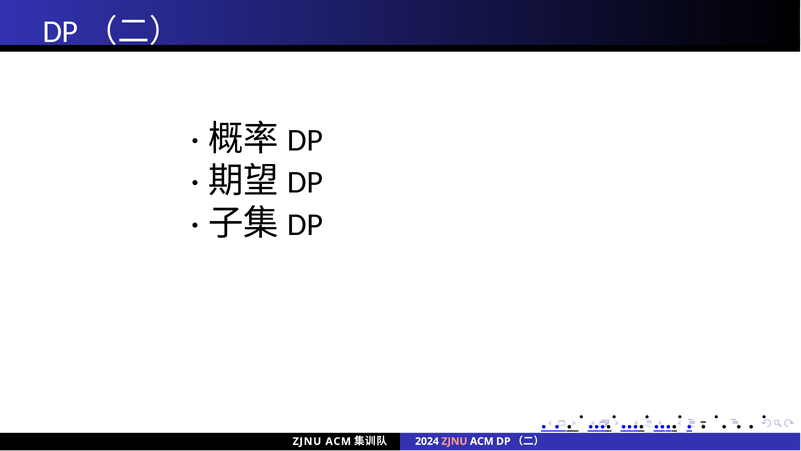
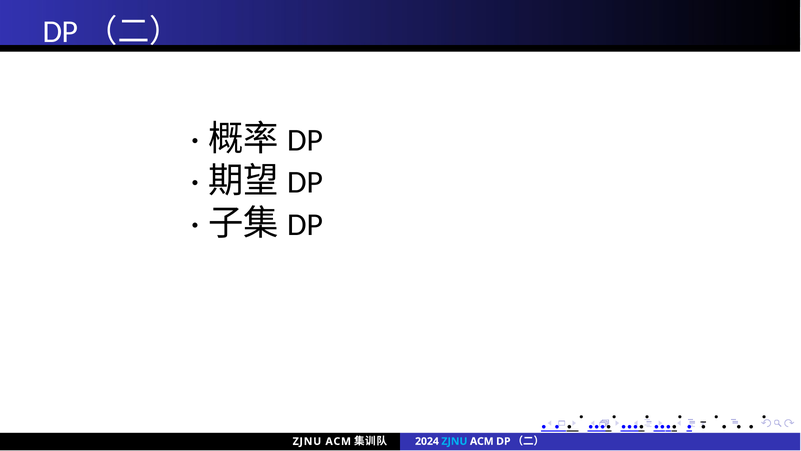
ZJNU colour: pink -> light blue (454, 441)
